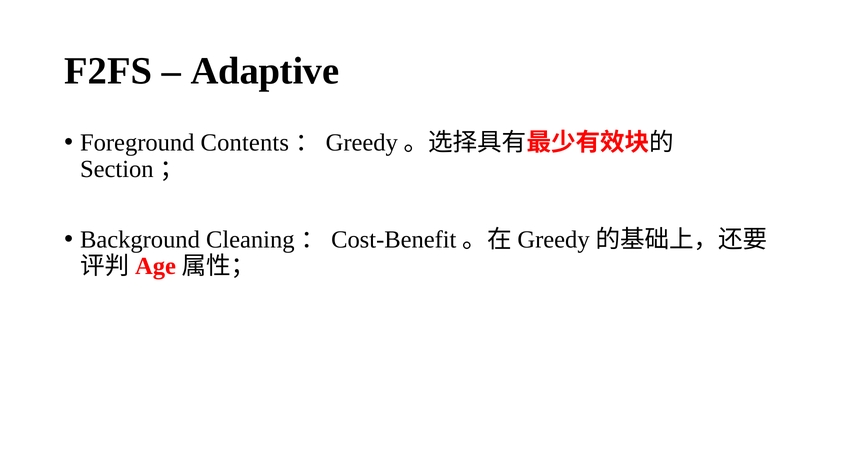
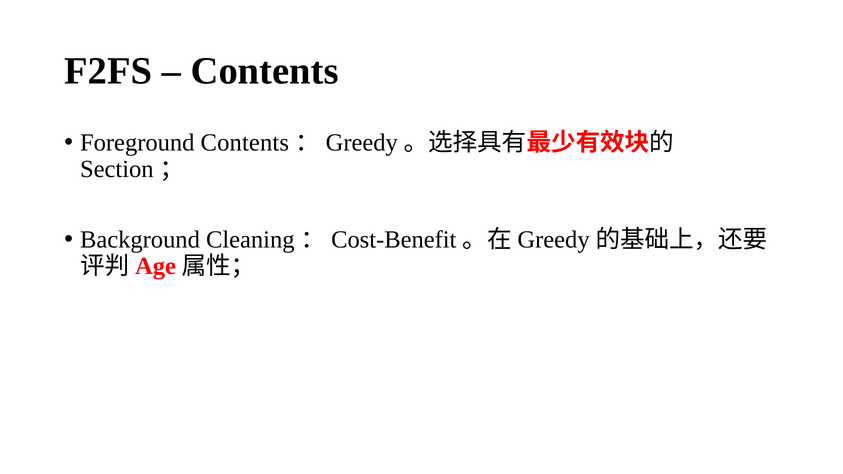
Adaptive: Adaptive -> Contents (265, 71)
